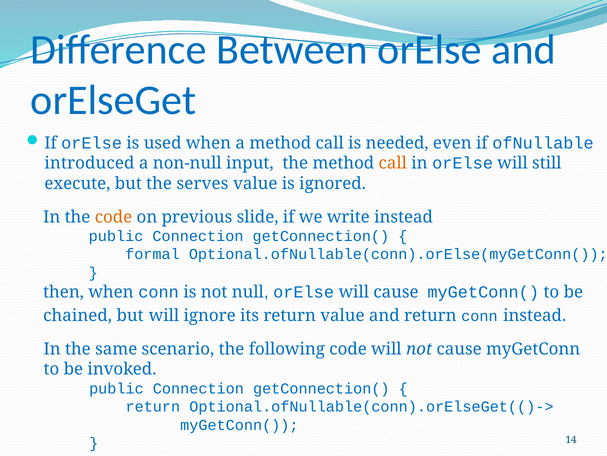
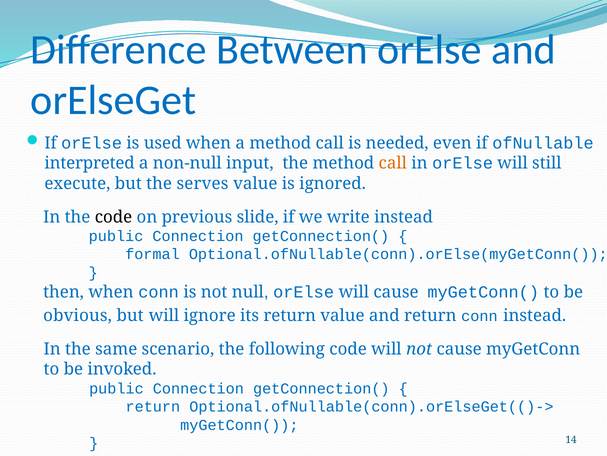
introduced: introduced -> interpreted (90, 163)
code colour: orange -> black (113, 217)
chained: chained -> obvious (78, 315)
